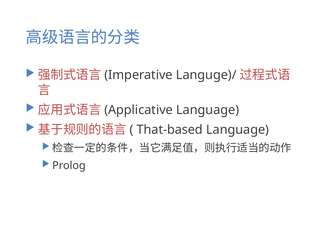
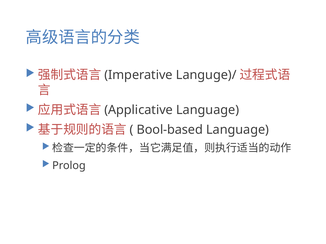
That-based: That-based -> Bool-based (170, 130)
